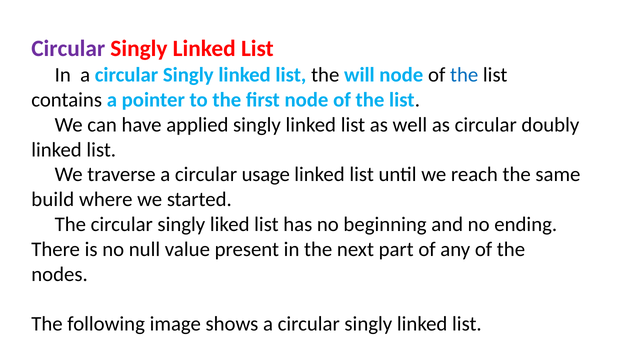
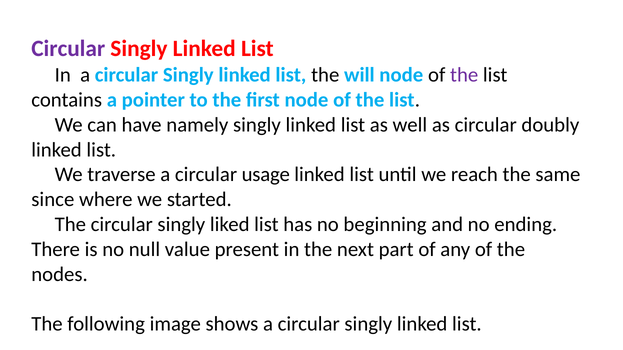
the colour: blue -> purple (464, 75)
applied: applied -> namely (197, 125)
build: build -> since (53, 200)
